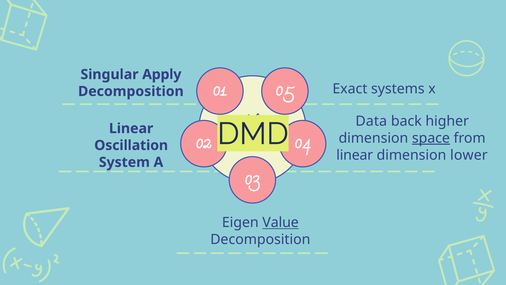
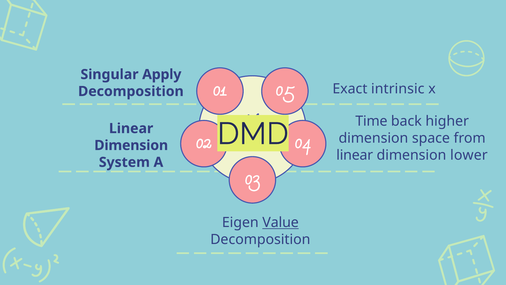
systems: systems -> intrinsic (398, 89)
Data: Data -> Time (371, 121)
space underline: present -> none (431, 138)
Oscillation: Oscillation -> Dimension (131, 145)
